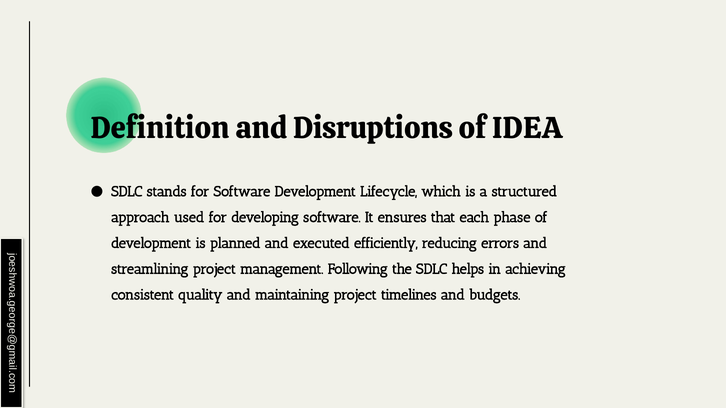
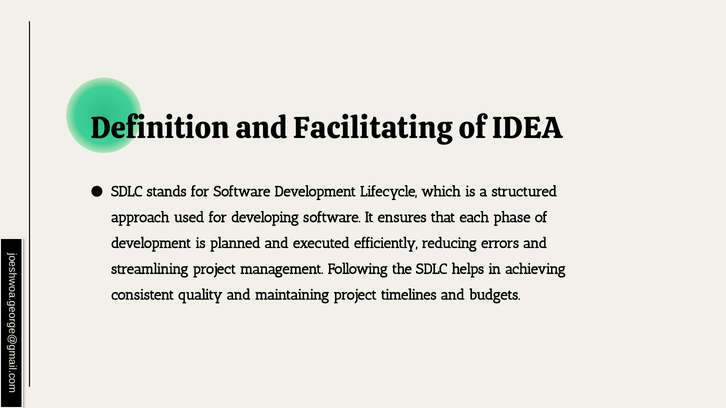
Disruptions: Disruptions -> Facilitating (373, 129)
